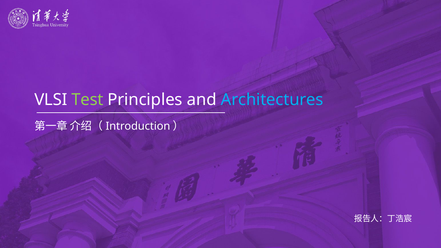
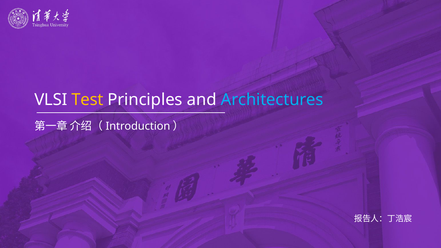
Test colour: light green -> yellow (88, 100)
